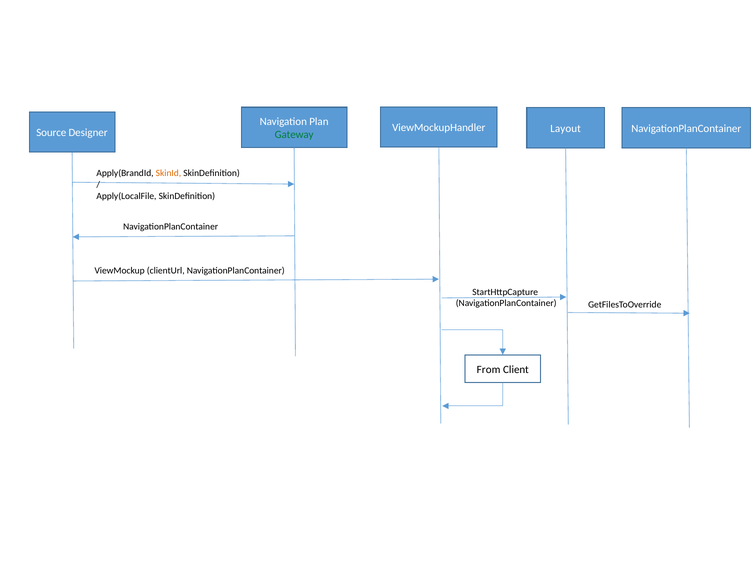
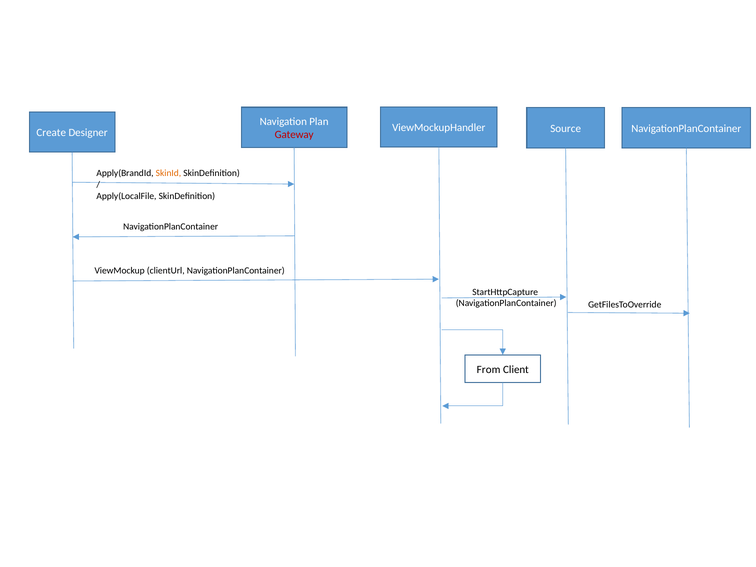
Layout: Layout -> Source (566, 128)
Source: Source -> Create (51, 133)
Gateway colour: green -> red (294, 135)
